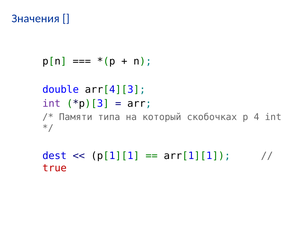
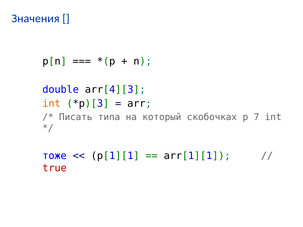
int colour: purple -> orange (51, 104)
Памяти: Памяти -> Писать (76, 117)
4: 4 -> 7 (257, 117)
dest: dest -> тоже (55, 156)
